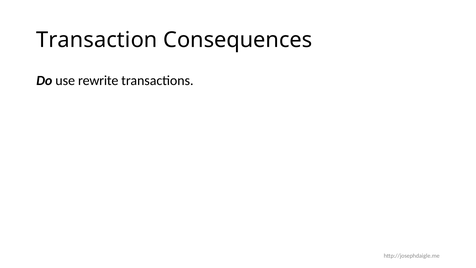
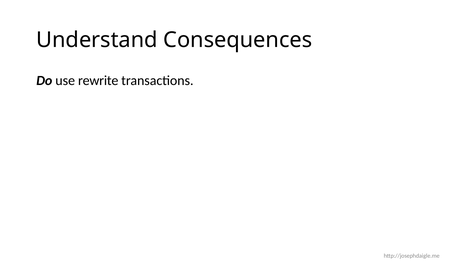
Transaction: Transaction -> Understand (97, 40)
